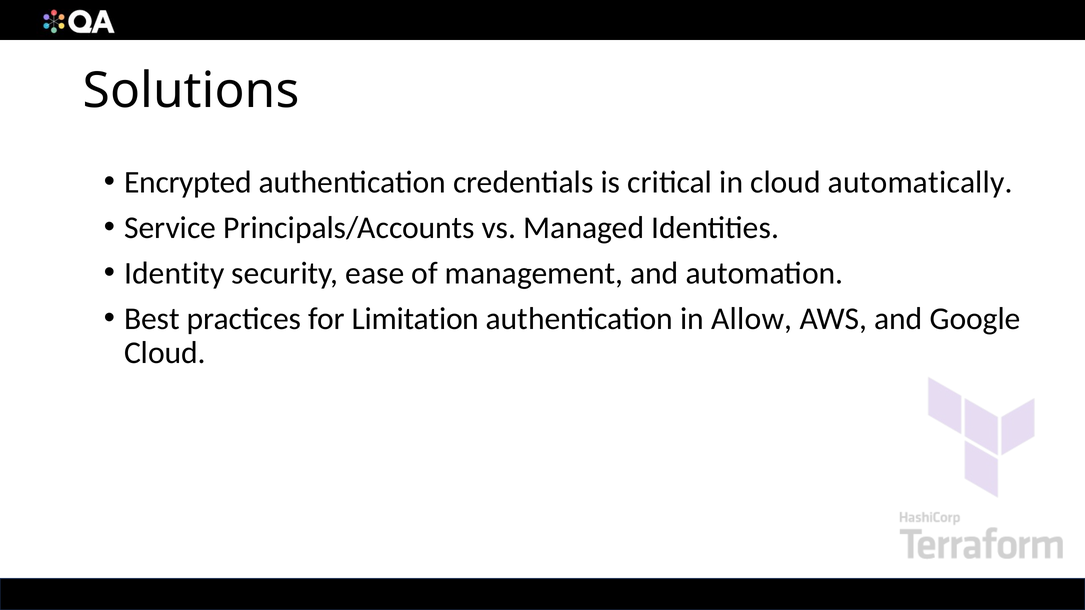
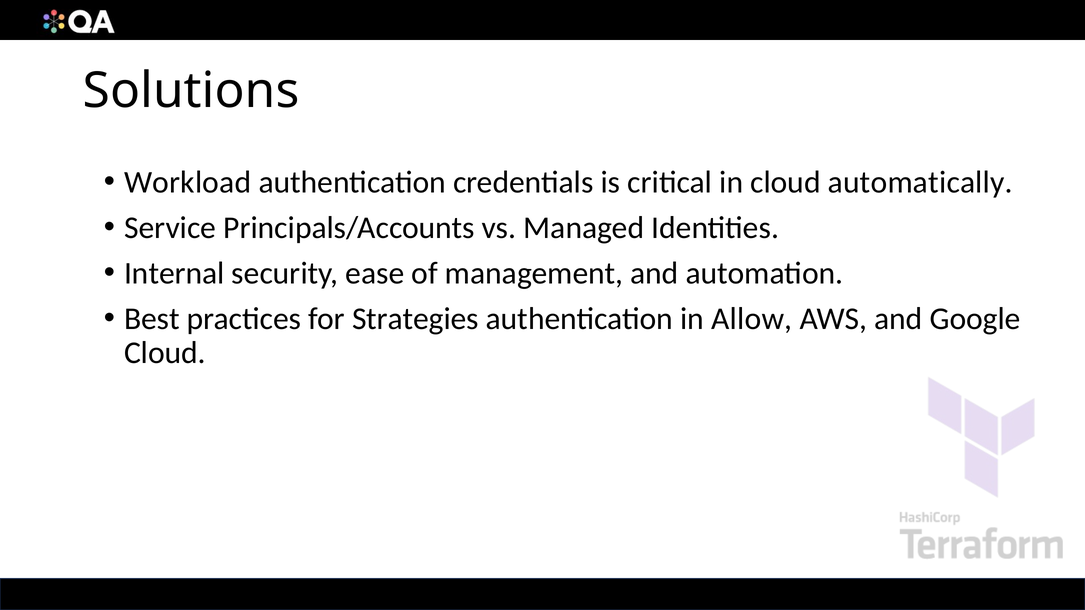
Encrypted: Encrypted -> Workload (188, 182)
Identity: Identity -> Internal (174, 273)
Limitation: Limitation -> Strategies (415, 319)
